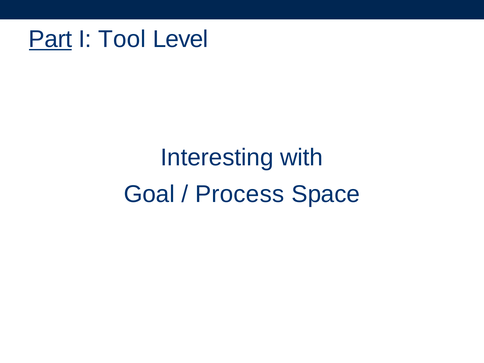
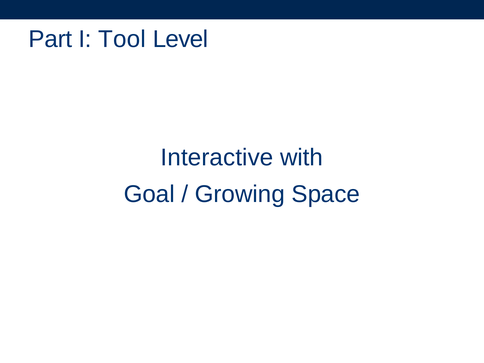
Part underline: present -> none (50, 39)
Interesting: Interesting -> Interactive (217, 157)
Process: Process -> Growing (240, 194)
